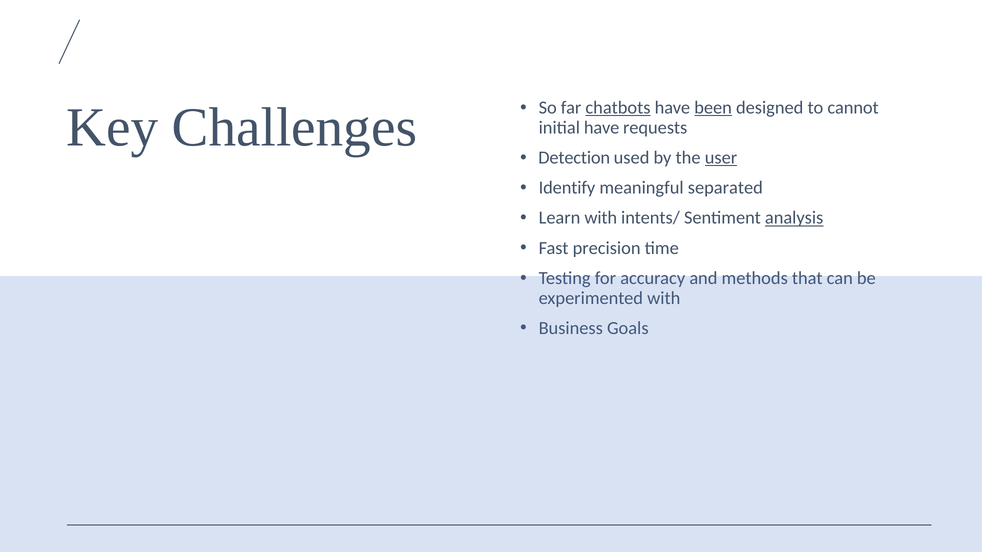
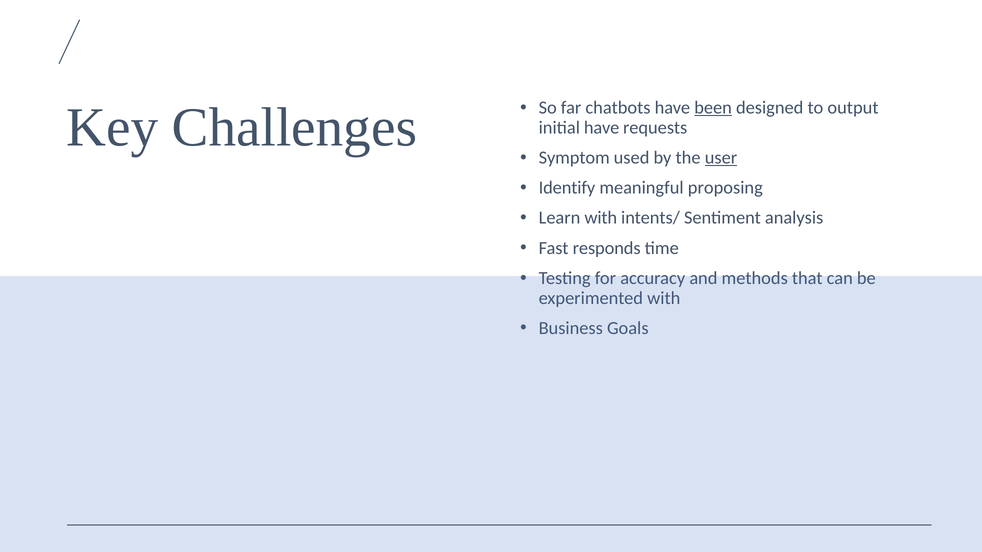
chatbots underline: present -> none (618, 108)
cannot: cannot -> output (853, 108)
Detection: Detection -> Symptom (574, 158)
separated: separated -> proposing (725, 188)
analysis underline: present -> none (794, 218)
precision: precision -> responds (607, 248)
